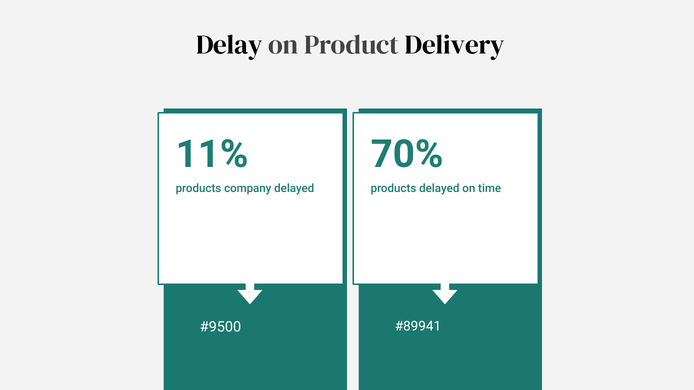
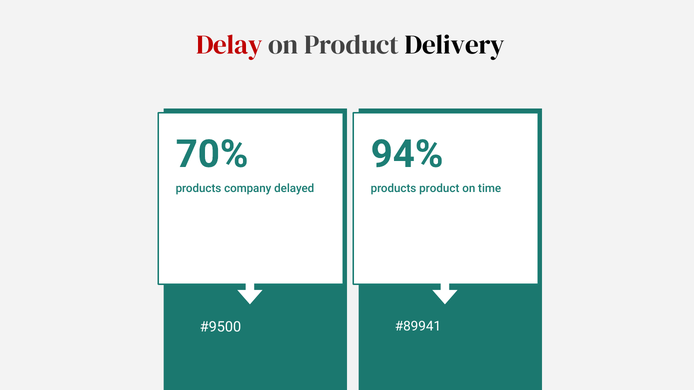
Delay colour: black -> red (229, 45)
11%: 11% -> 70% (212, 154)
70%: 70% -> 94% (407, 154)
products delayed: delayed -> product (439, 188)
